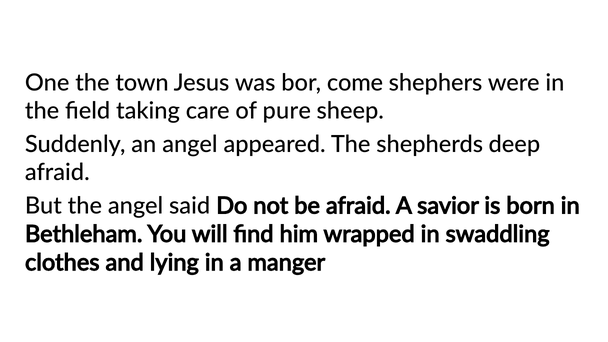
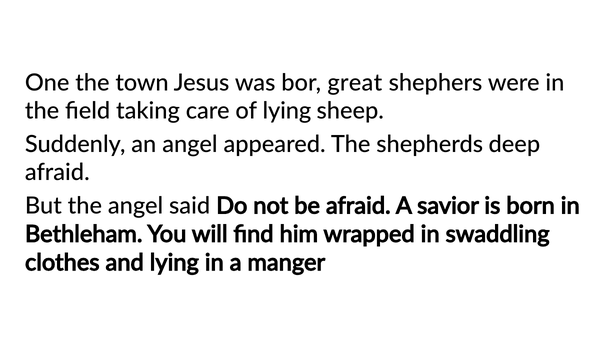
come: come -> great (355, 83)
of pure: pure -> lying (287, 111)
